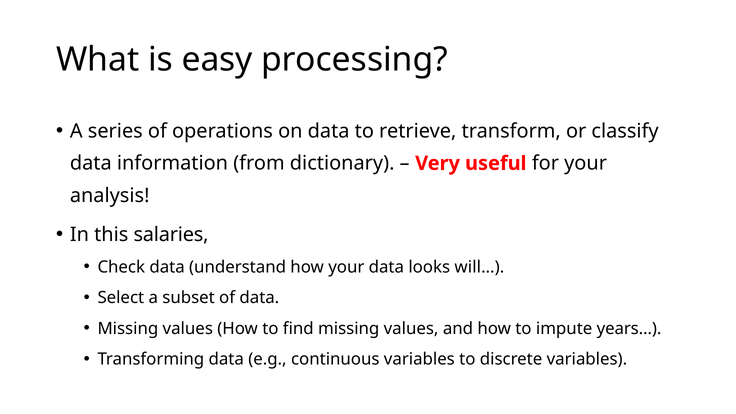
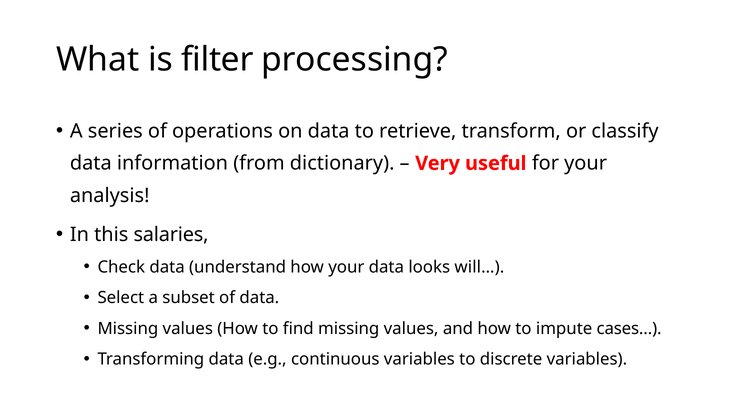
easy: easy -> filter (217, 60)
years…: years… -> cases… (629, 329)
